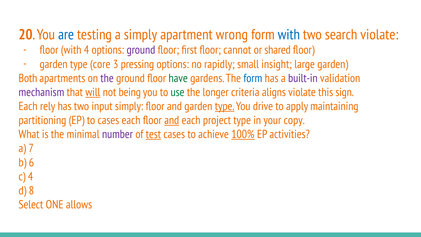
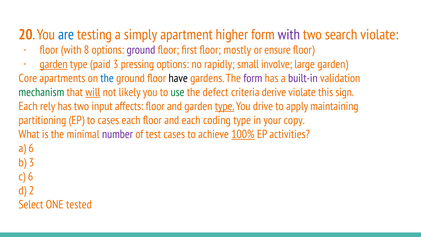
wrong: wrong -> higher (232, 34)
with colour: blue -> purple (289, 34)
with 4: 4 -> 8 (87, 50)
cannot: cannot -> mostly (237, 50)
shared: shared -> ensure (278, 50)
garden underline: none -> present (54, 64)
core: core -> paid (100, 64)
insight: insight -> involve (277, 64)
Both: Both -> Core (28, 78)
the colour: purple -> blue (107, 78)
have colour: green -> black (178, 78)
form colour: blue -> purple (253, 78)
mechanism colour: purple -> green (41, 92)
being: being -> likely (130, 92)
longer: longer -> defect (216, 92)
aligns: aligns -> derive (274, 92)
input simply: simply -> affects (129, 106)
and underline: present -> none (172, 120)
project: project -> coding (217, 120)
test underline: present -> none (153, 134)
a 7: 7 -> 6 (31, 148)
b 6: 6 -> 3 (31, 162)
c 4: 4 -> 6 (31, 176)
8: 8 -> 2 (31, 190)
allows: allows -> tested (79, 205)
